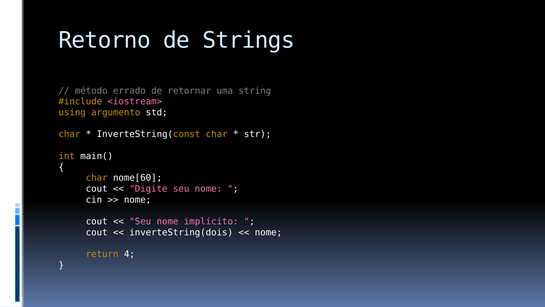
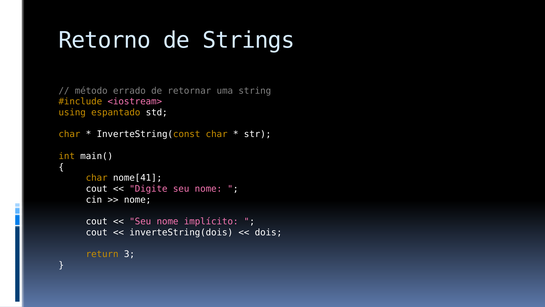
argumento: argumento -> espantado (116, 112)
nome[60: nome[60 -> nome[41 (138, 178)
nome: nome -> dois (268, 232)
4: 4 -> 3 (129, 254)
